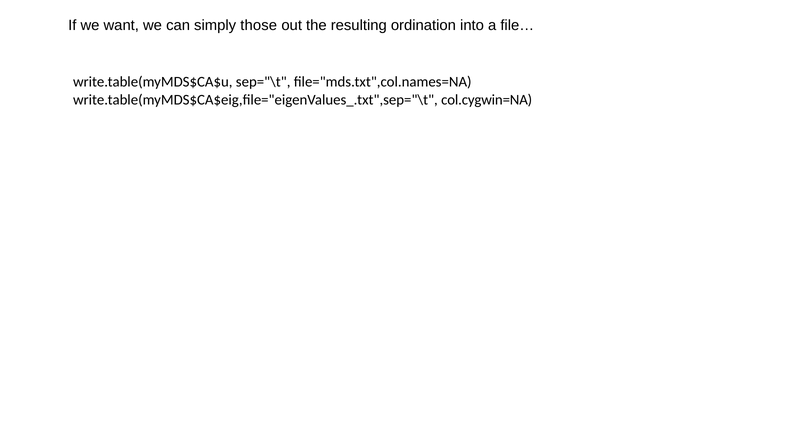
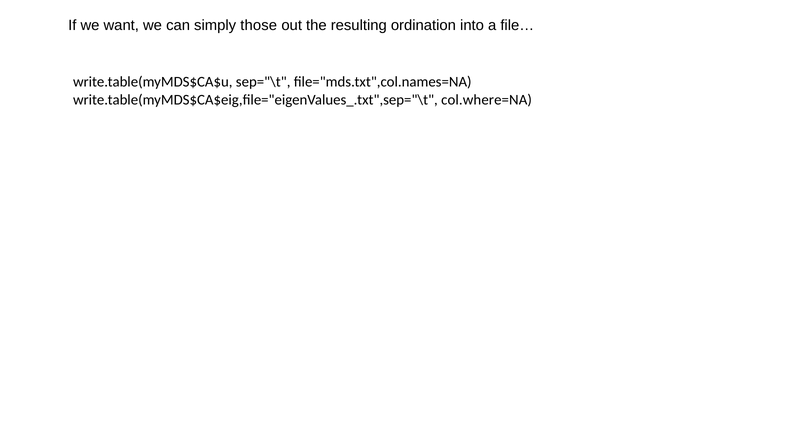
col.cygwin=NA: col.cygwin=NA -> col.where=NA (487, 100)
